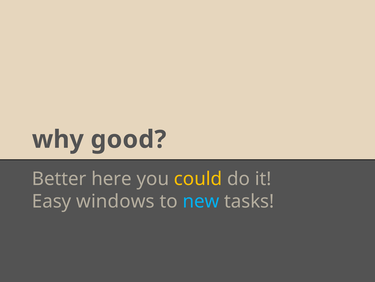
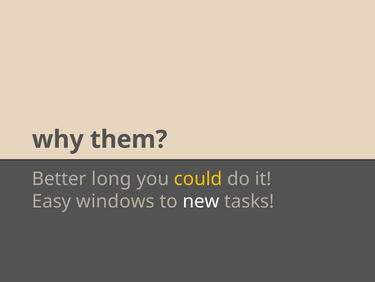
good: good -> them (129, 139)
here: here -> long (111, 178)
new colour: light blue -> white (201, 201)
